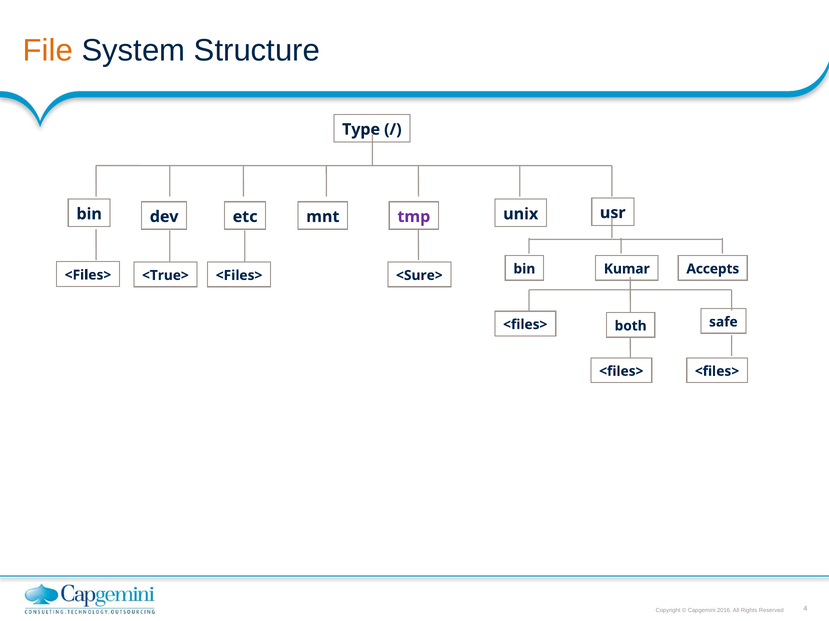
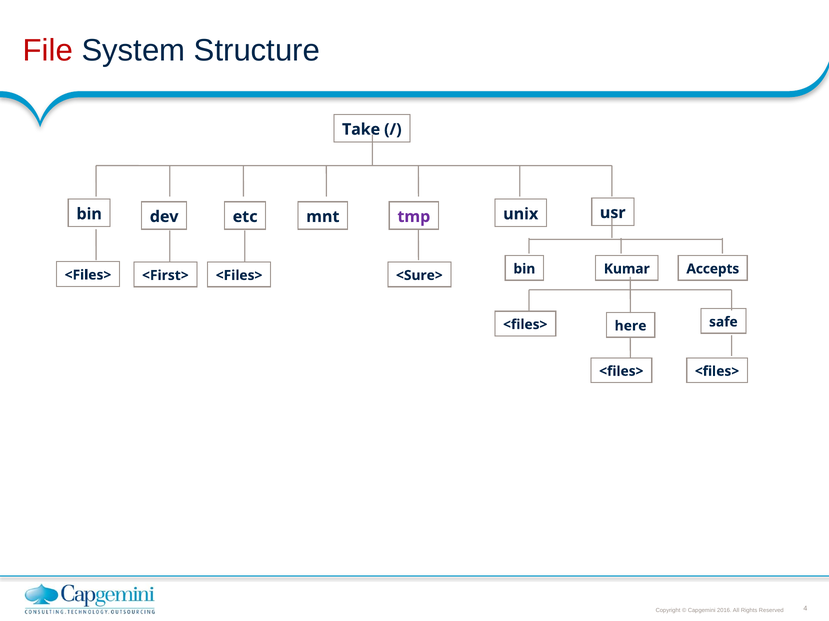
File colour: orange -> red (48, 51)
Type: Type -> Take (361, 130)
<True>: <True> -> <First> (165, 276)
both: both -> here (631, 326)
